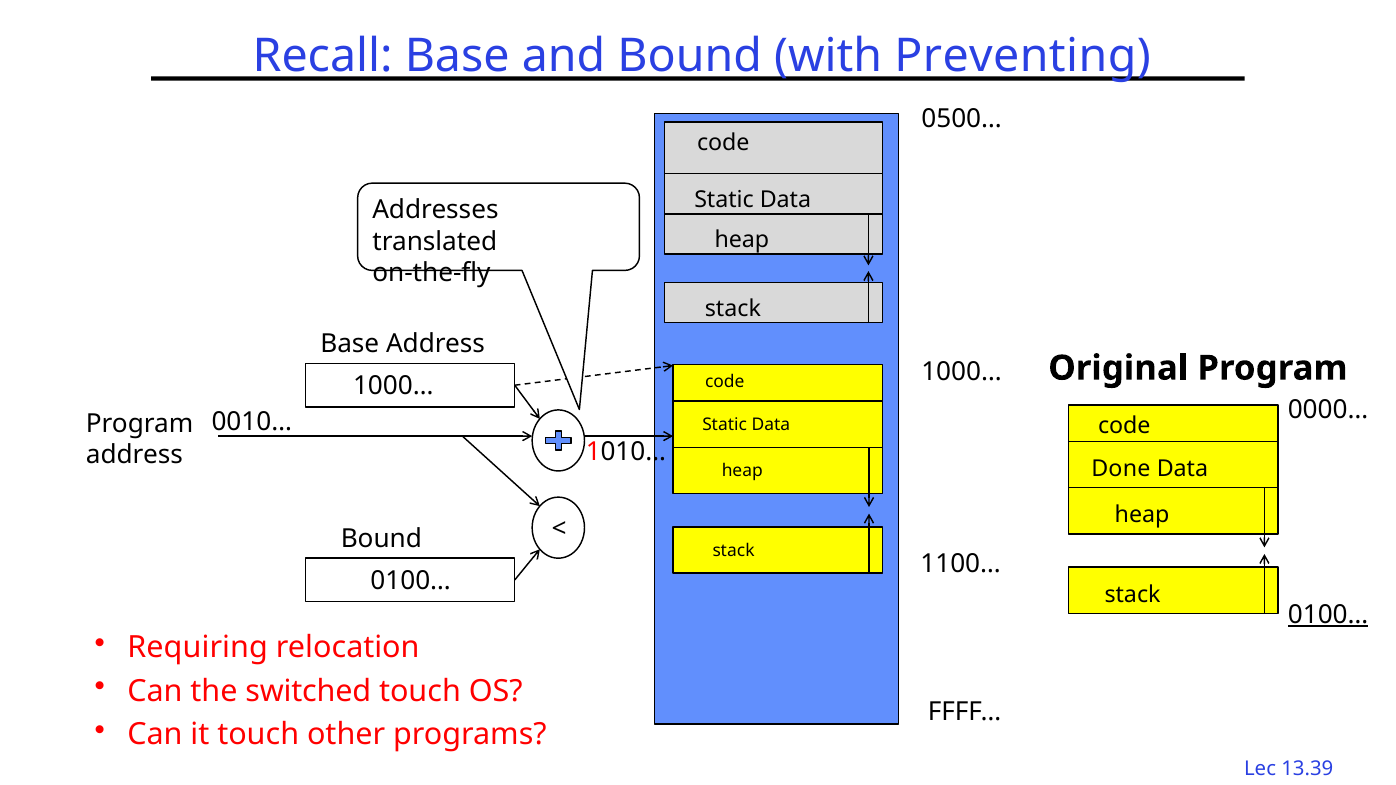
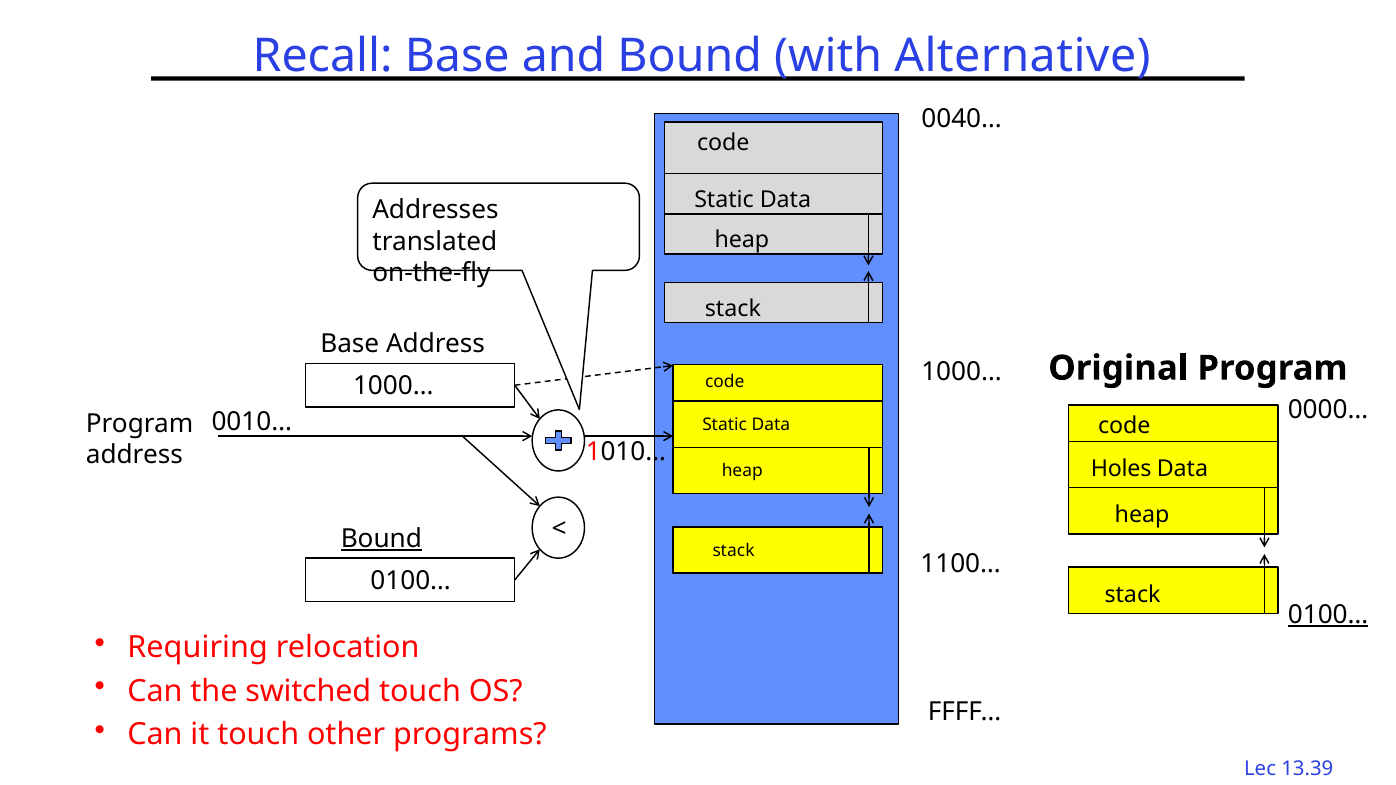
Preventing: Preventing -> Alternative (1023, 56)
0500…: 0500… -> 0040… (962, 119)
Done: Done -> Holes (1121, 469)
Bound underline: none -> present (381, 539)
